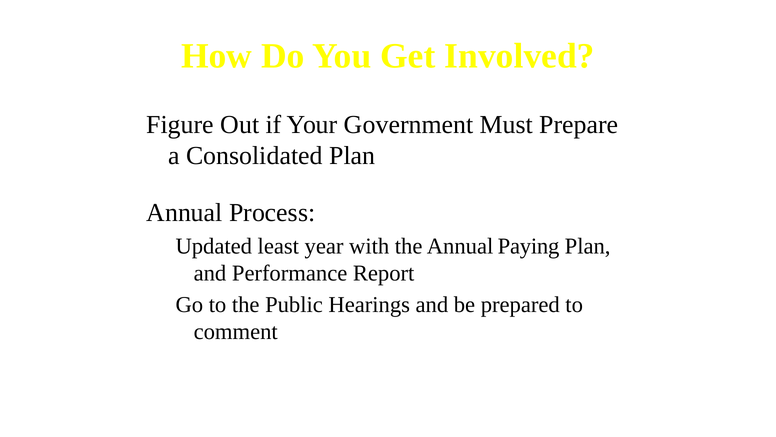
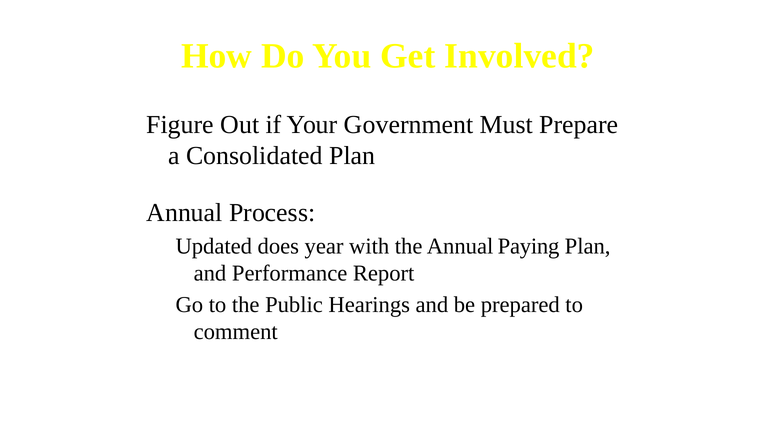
least: least -> does (278, 246)
